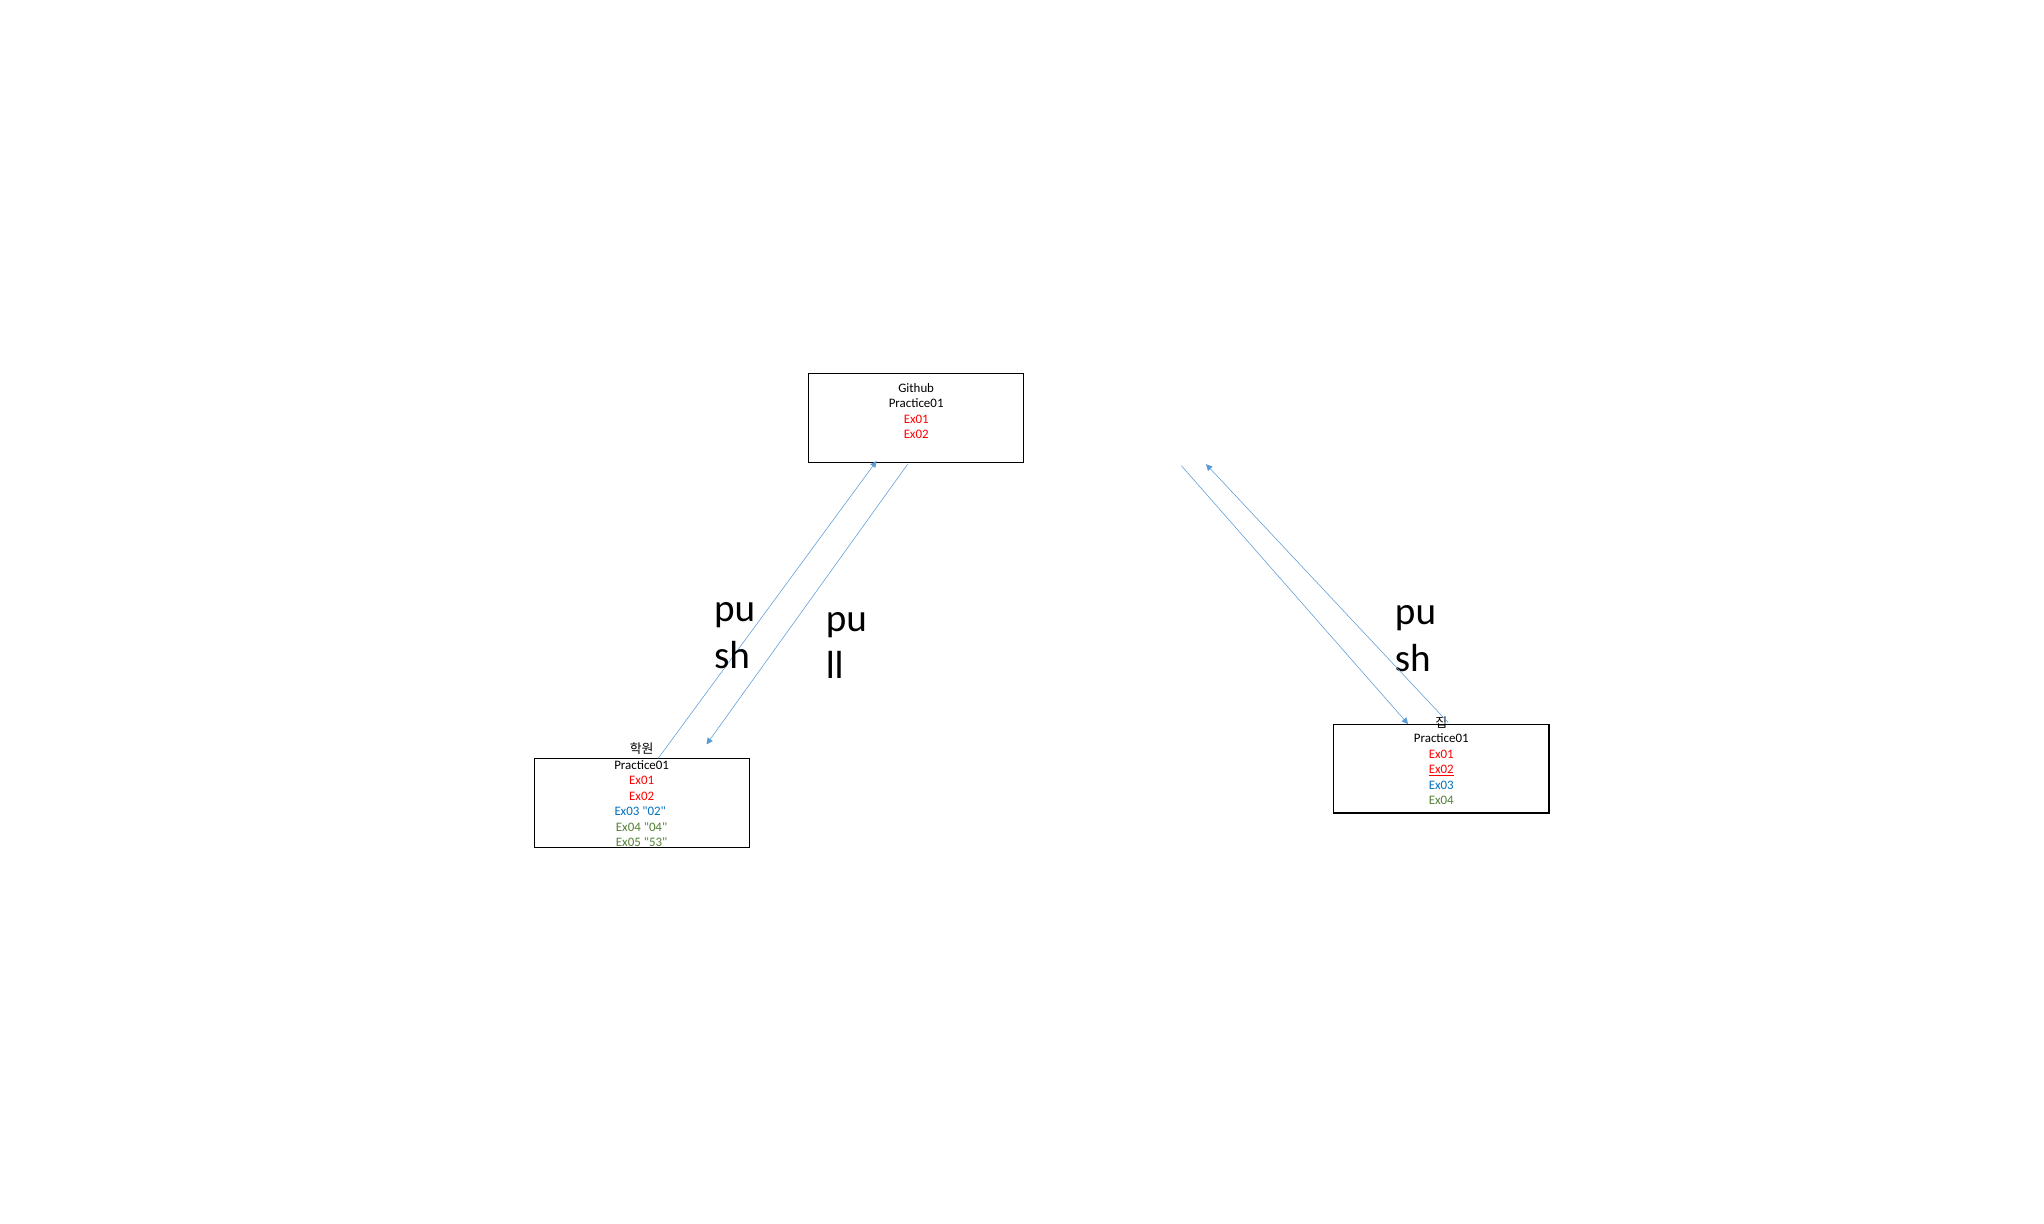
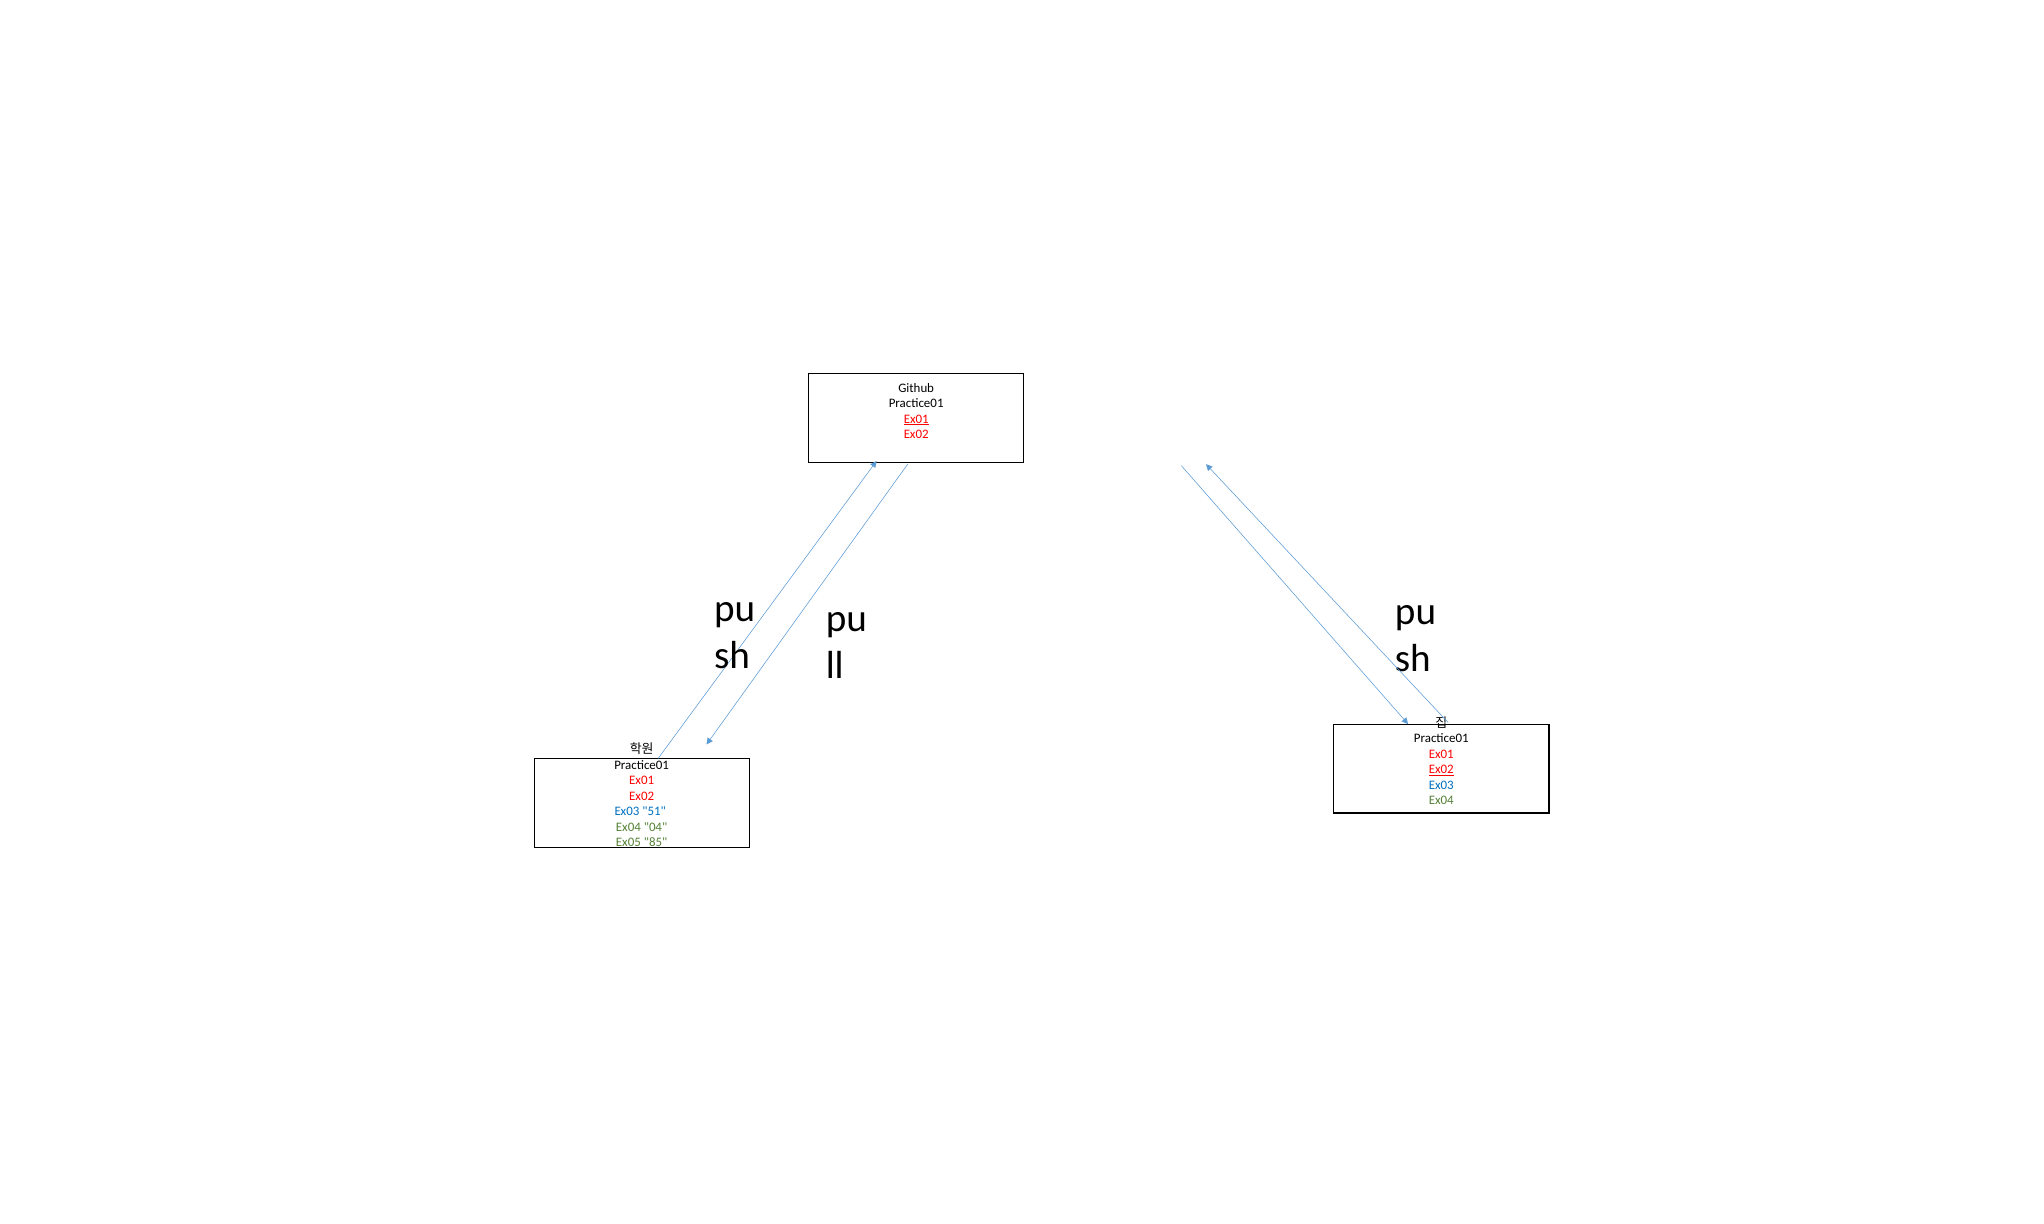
Ex01 underline: none -> present (916, 419)
02: 02 -> 51 (654, 812)
53: 53 -> 85 (656, 843)
